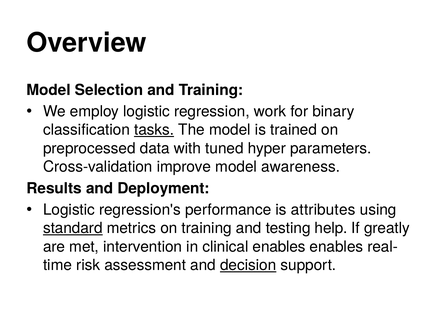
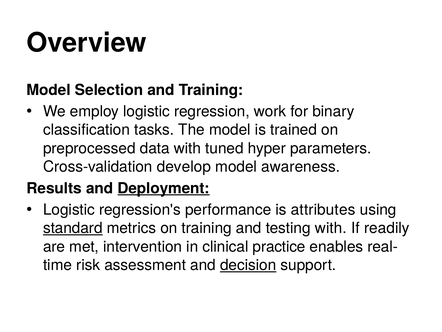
tasks underline: present -> none (154, 130)
improve: improve -> develop (184, 167)
Deployment underline: none -> present (164, 188)
testing help: help -> with (331, 228)
greatly: greatly -> readily (387, 228)
clinical enables: enables -> practice (279, 246)
